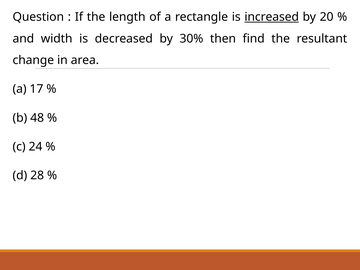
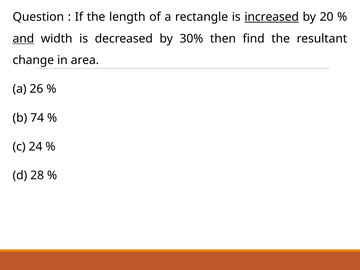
and underline: none -> present (23, 39)
17: 17 -> 26 (36, 89)
48: 48 -> 74 (37, 118)
